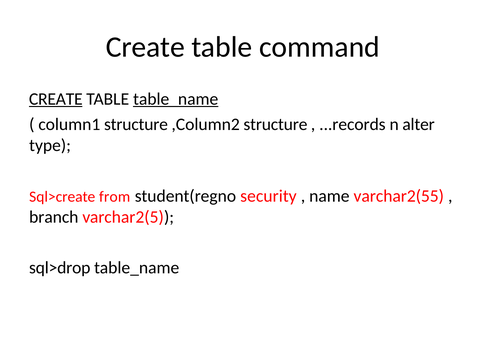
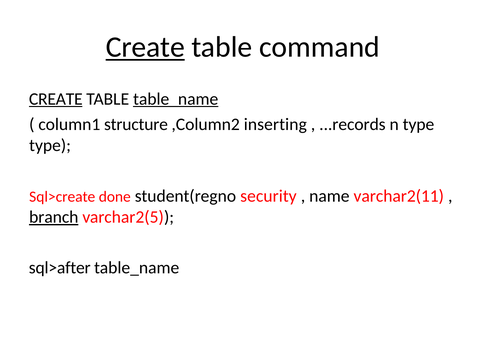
Create underline: none -> present (145, 47)
,Column2 structure: structure -> inserting (275, 125)
n alter: alter -> type (418, 125)
from: from -> done (115, 197)
varchar2(55: varchar2(55 -> varchar2(11 (399, 196)
branch underline: none -> present (54, 217)
sql>drop: sql>drop -> sql>after (60, 268)
